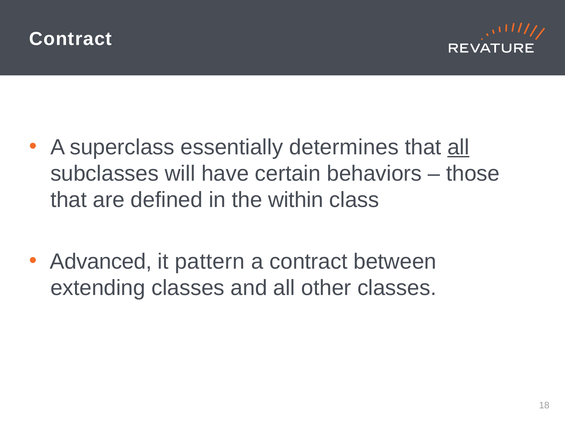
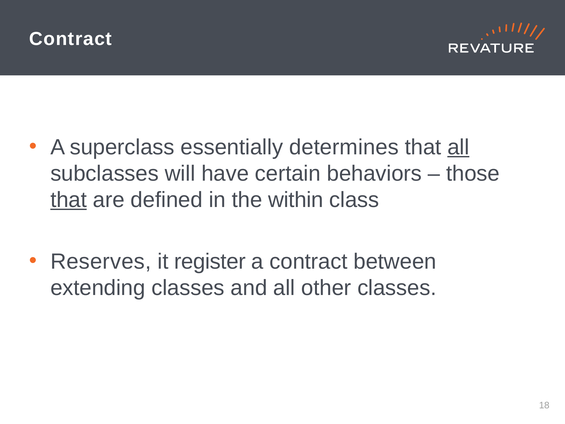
that underline: none -> present (69, 200)
Advanced: Advanced -> Reserves (101, 261)
pattern: pattern -> register (210, 261)
